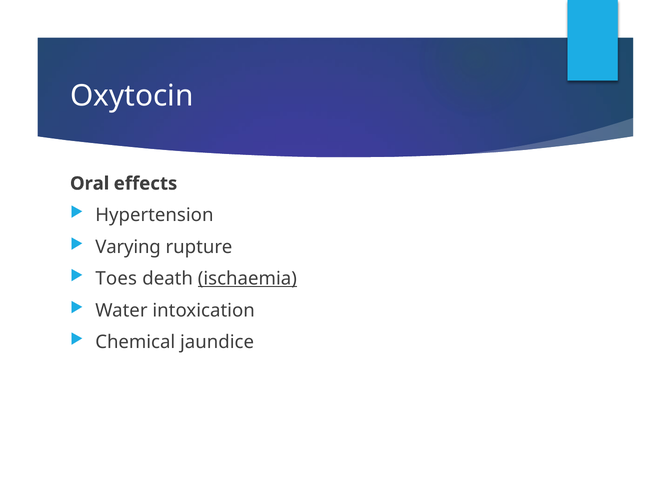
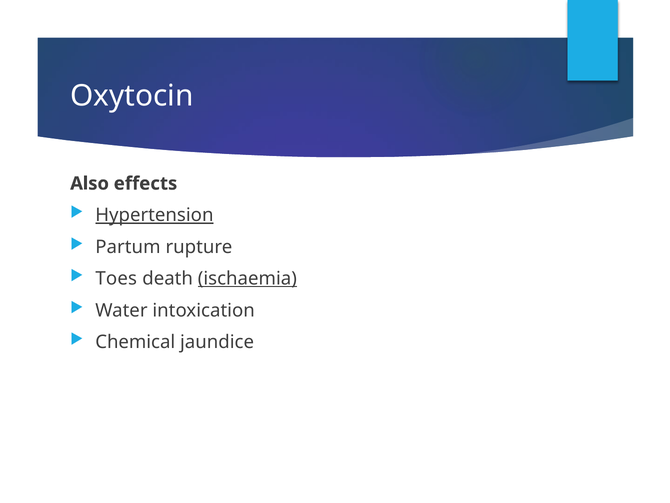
Oral: Oral -> Also (90, 183)
Hypertension underline: none -> present (154, 215)
Varying: Varying -> Partum (128, 247)
